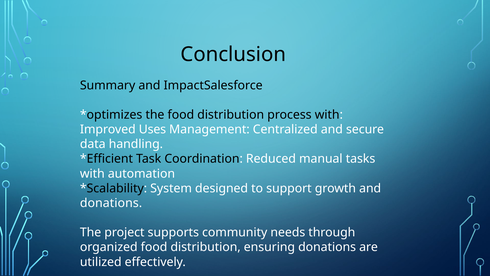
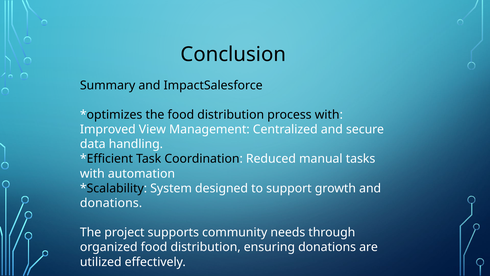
Uses: Uses -> View (152, 129)
